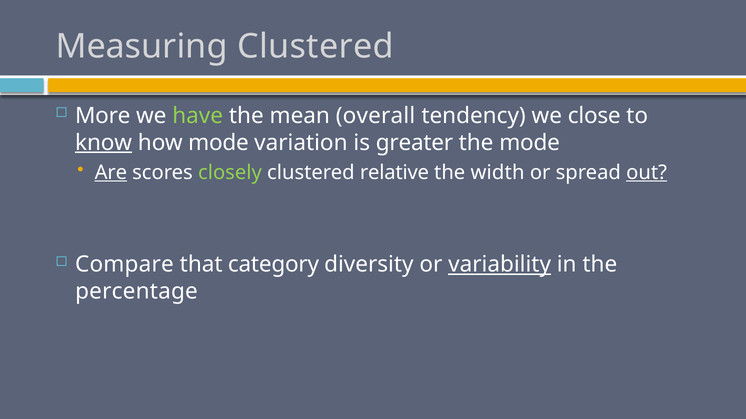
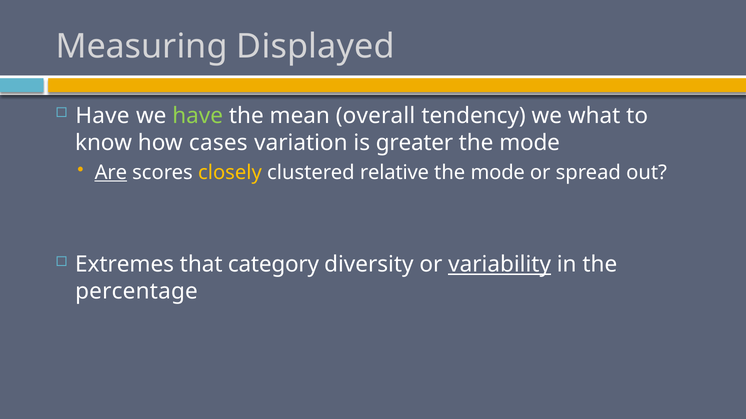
Measuring Clustered: Clustered -> Displayed (316, 47)
More: More -> Have (102, 116)
close: close -> what (594, 116)
know underline: present -> none (104, 143)
how mode: mode -> cases (218, 143)
closely colour: light green -> yellow (230, 173)
width: width -> mode (498, 173)
out underline: present -> none (647, 173)
Compare: Compare -> Extremes (125, 265)
